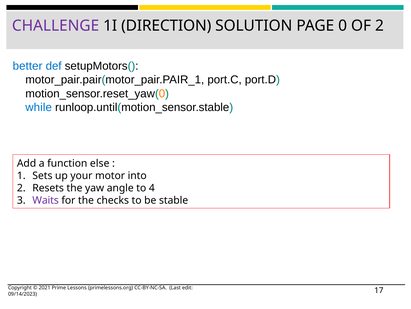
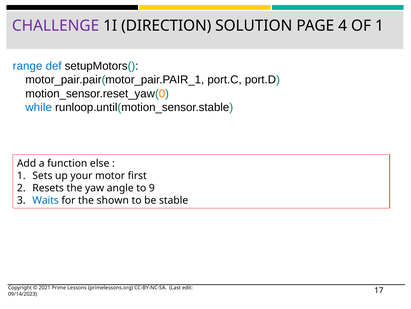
0: 0 -> 4 (343, 26)
OF 2: 2 -> 1 (379, 26)
better: better -> range (28, 66)
into: into -> first (137, 175)
4: 4 -> 9 (152, 188)
Waits colour: purple -> blue (46, 200)
checks: checks -> shown (113, 200)
